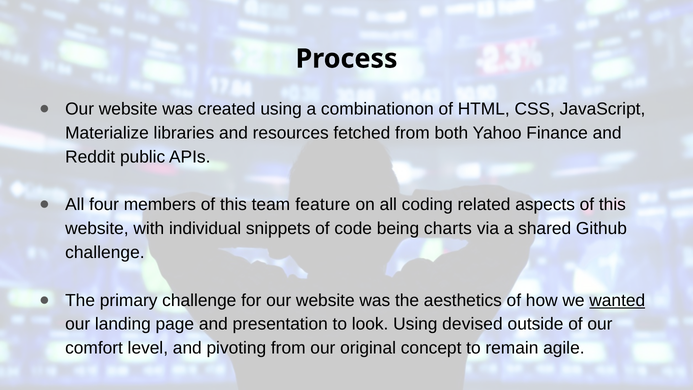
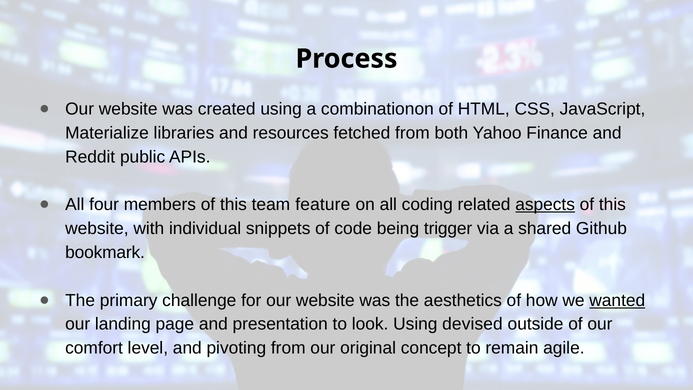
aspects underline: none -> present (545, 205)
charts: charts -> trigger (448, 228)
challenge: challenge -> bookmark (105, 252)
